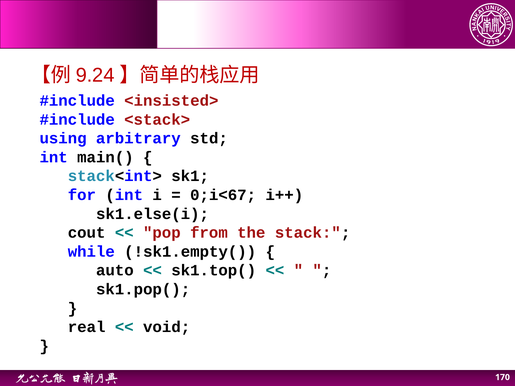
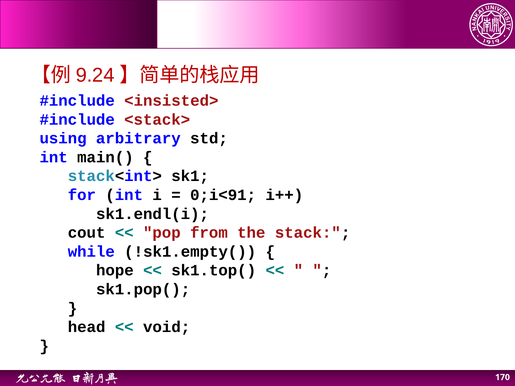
0;i<67: 0;i<67 -> 0;i<91 (223, 195)
sk1.else(i: sk1.else(i -> sk1.endl(i (153, 214)
auto: auto -> hope (115, 271)
real: real -> head (87, 327)
